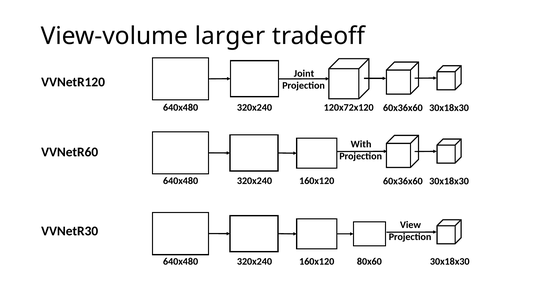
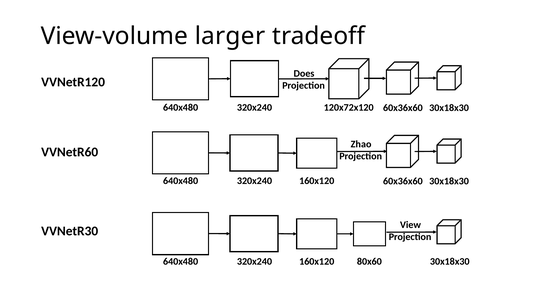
Joint: Joint -> Does (304, 73)
With: With -> Zhao (361, 144)
